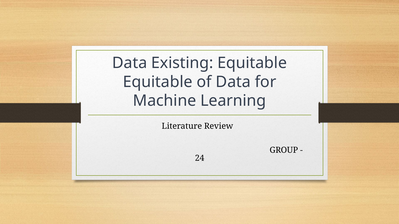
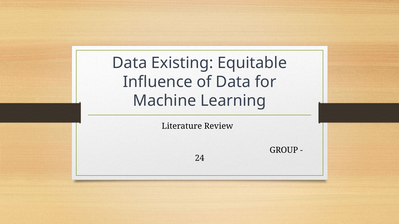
Equitable: Equitable -> Influence (158, 82)
